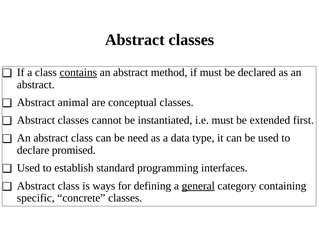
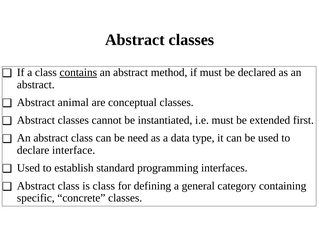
promised: promised -> interface (74, 150)
is ways: ways -> class (104, 186)
general underline: present -> none (198, 186)
